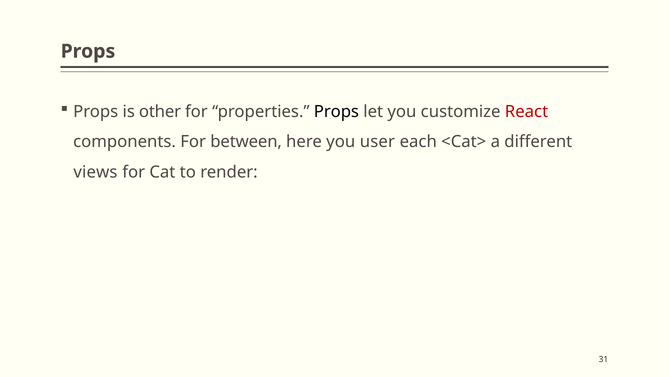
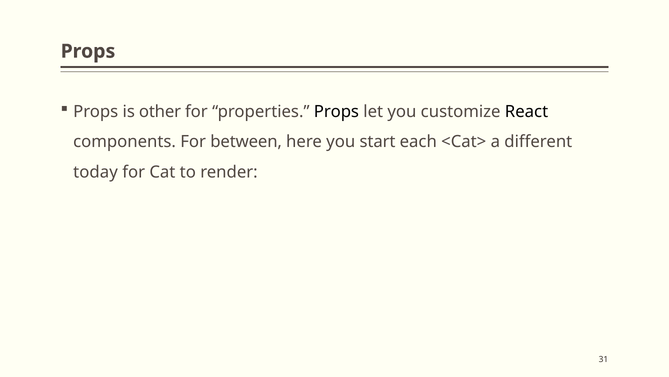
React colour: red -> black (527, 112)
user: user -> start (378, 142)
views: views -> today (95, 172)
